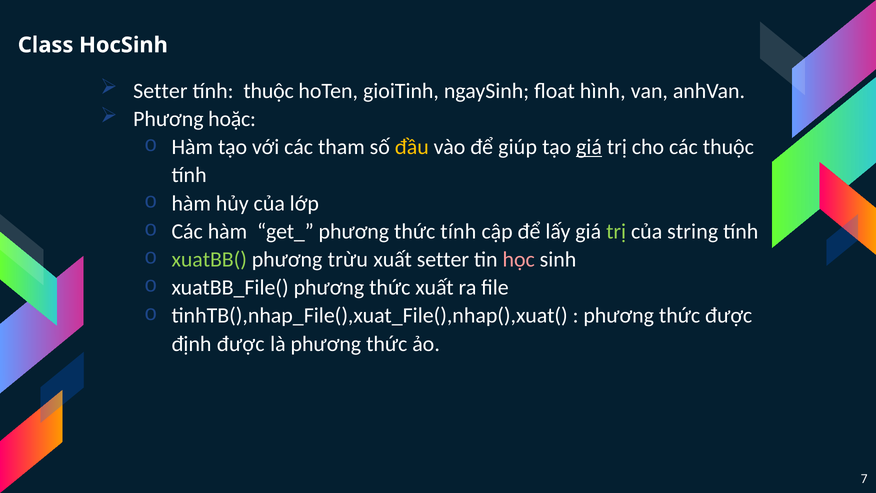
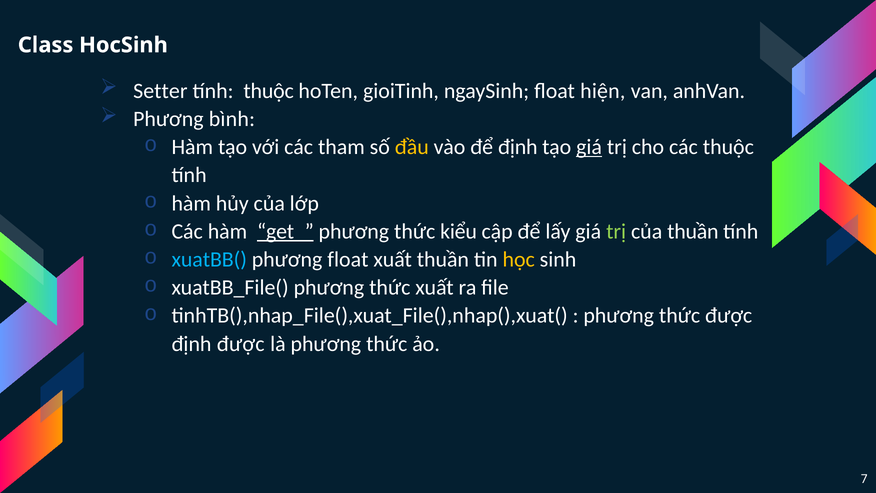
hình: hình -> hiện (603, 91)
hoặc: hoặc -> bình (232, 119)
để giúp: giúp -> định (518, 147)
get_ underline: none -> present (285, 231)
thức tính: tính -> kiểu (459, 231)
của string: string -> thuần (693, 231)
xuatBB( colour: light green -> light blue (209, 259)
phương trừu: trừu -> float (348, 259)
xuất setter: setter -> thuần (443, 259)
học colour: pink -> yellow (519, 259)
